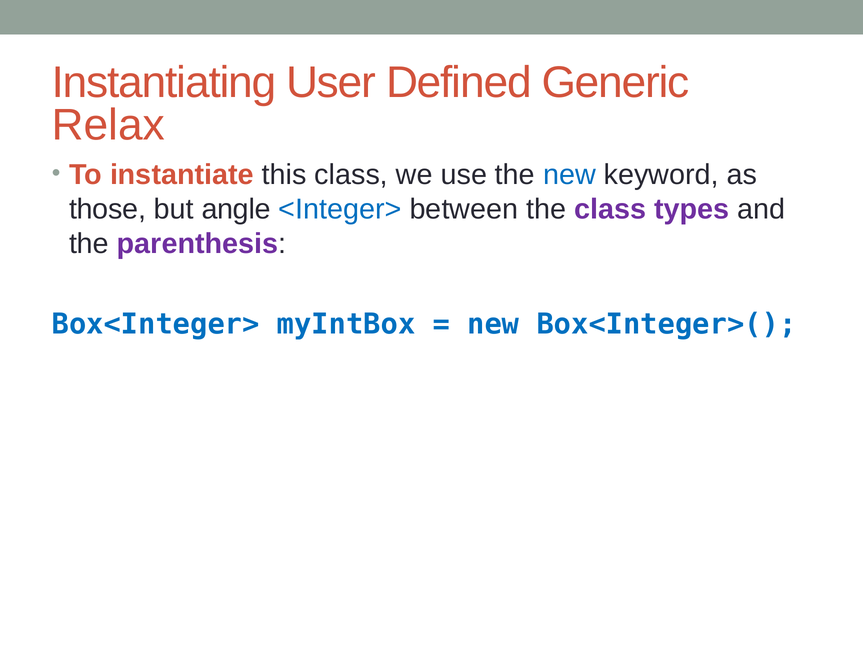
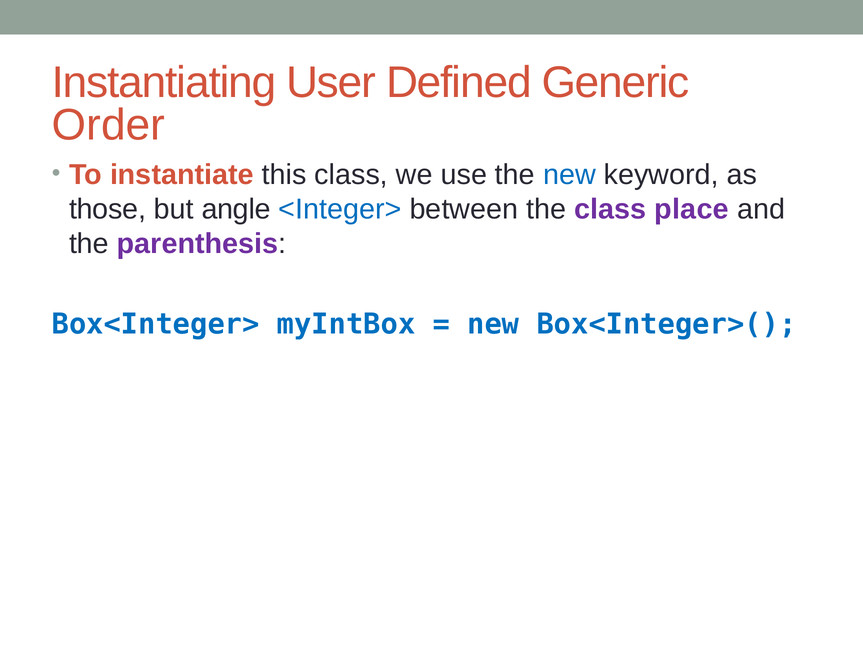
Relax: Relax -> Order (108, 125)
types: types -> place (692, 209)
